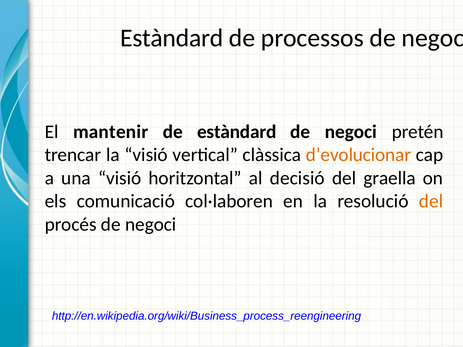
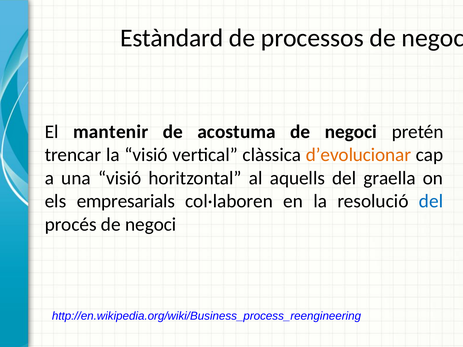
de estàndard: estàndard -> acostuma (237, 132)
decisió: decisió -> aquells (297, 178)
comunicació: comunicació -> empresarials (126, 201)
del colour: orange -> blue (431, 201)
